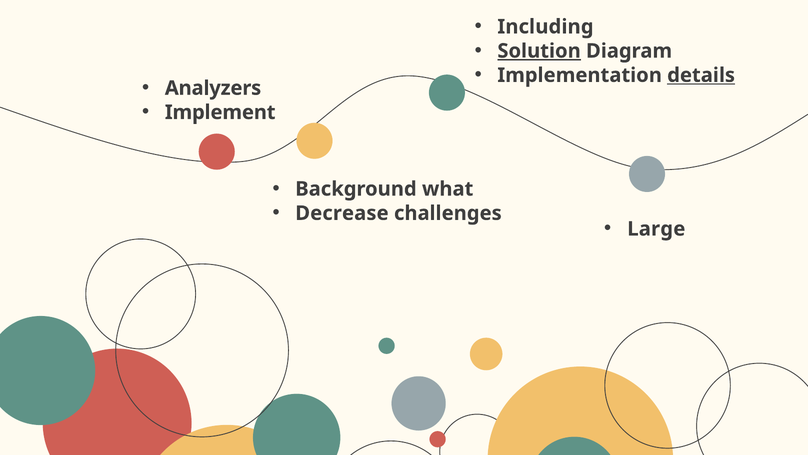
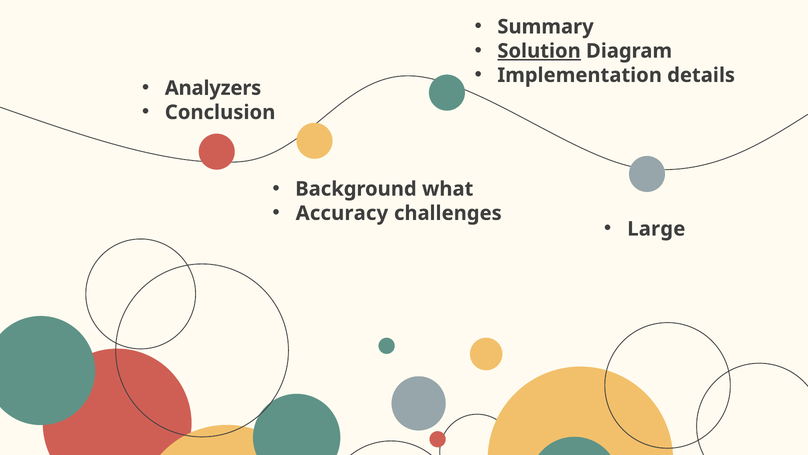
Including: Including -> Summary (546, 27)
details underline: present -> none (701, 75)
Implement: Implement -> Conclusion (220, 112)
Decrease: Decrease -> Accuracy (342, 213)
